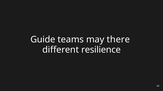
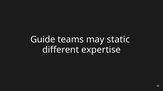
there: there -> static (118, 40)
resilience: resilience -> expertise (101, 50)
